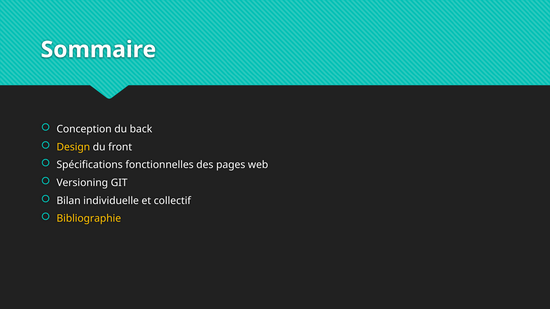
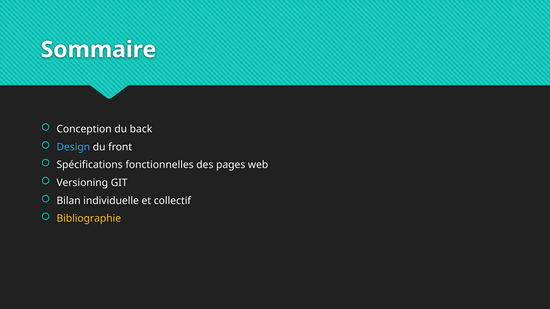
Design colour: yellow -> light blue (73, 147)
